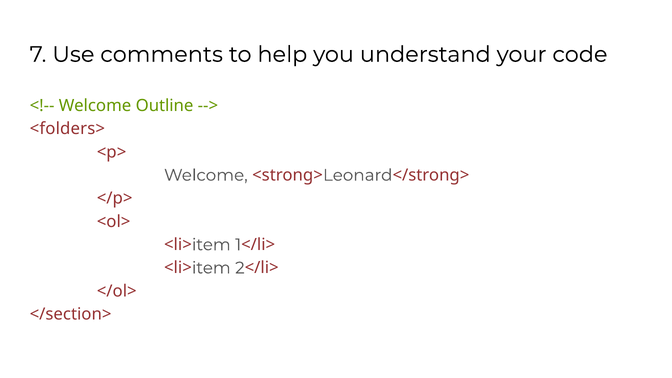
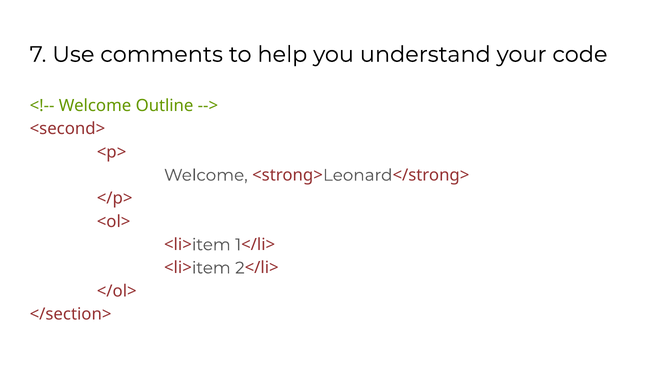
<folders>: <folders> -> <second> (67, 129)
